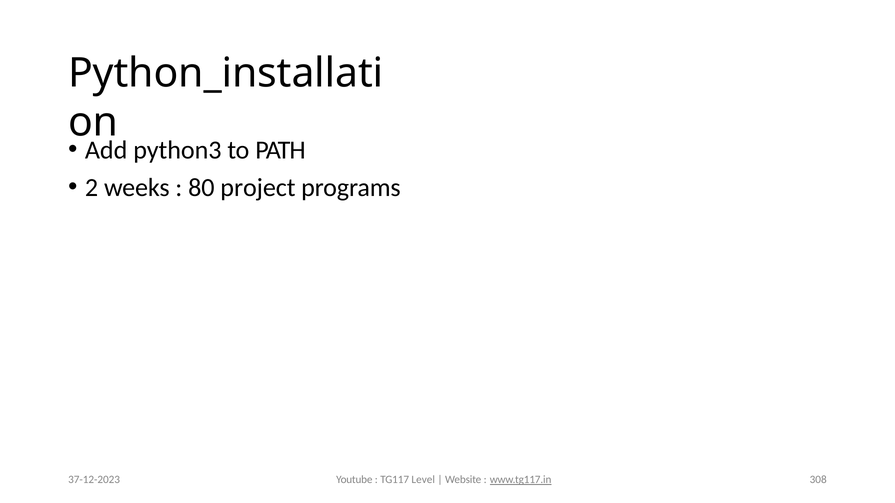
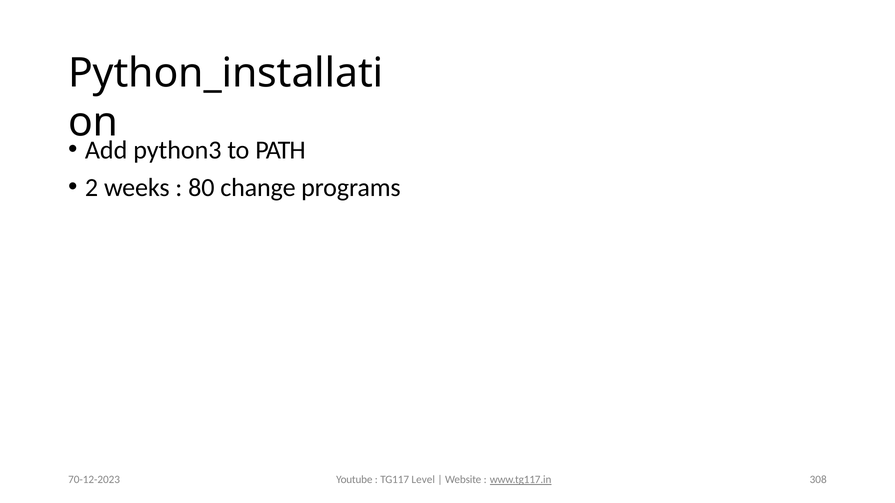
project: project -> change (258, 188)
37-12-2023: 37-12-2023 -> 70-12-2023 (94, 480)
